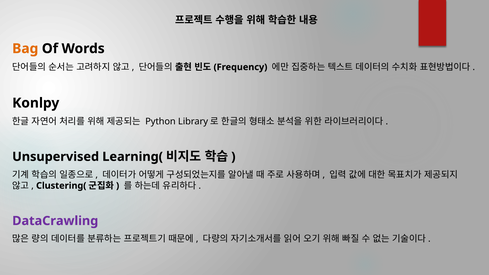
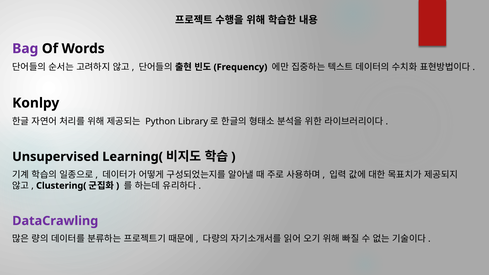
Bag colour: orange -> purple (25, 49)
